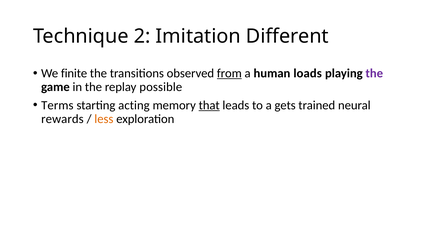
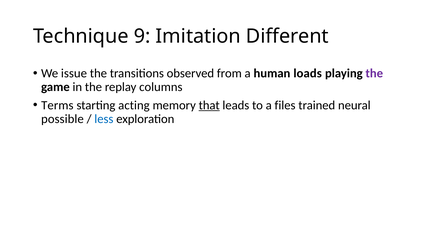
2: 2 -> 9 (142, 36)
finite: finite -> issue (74, 73)
from underline: present -> none (229, 73)
possible: possible -> columns (161, 87)
gets: gets -> files (285, 105)
rewards: rewards -> possible (62, 119)
less colour: orange -> blue (104, 119)
